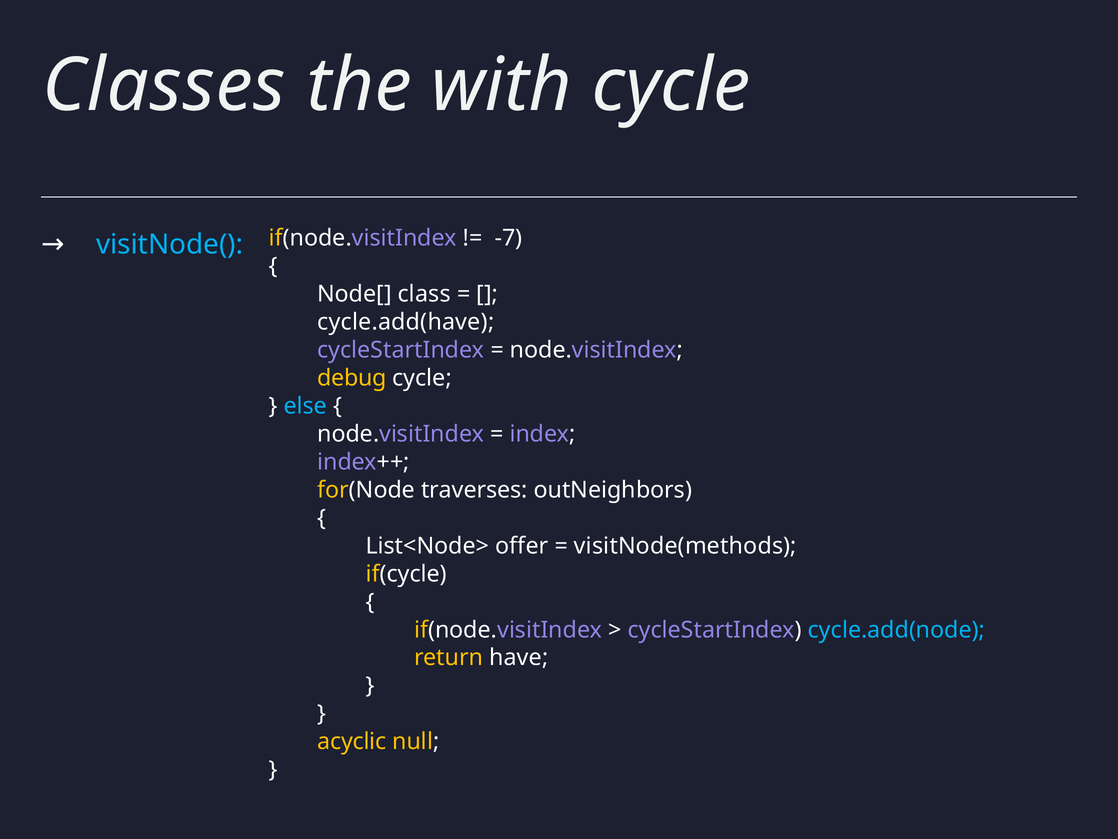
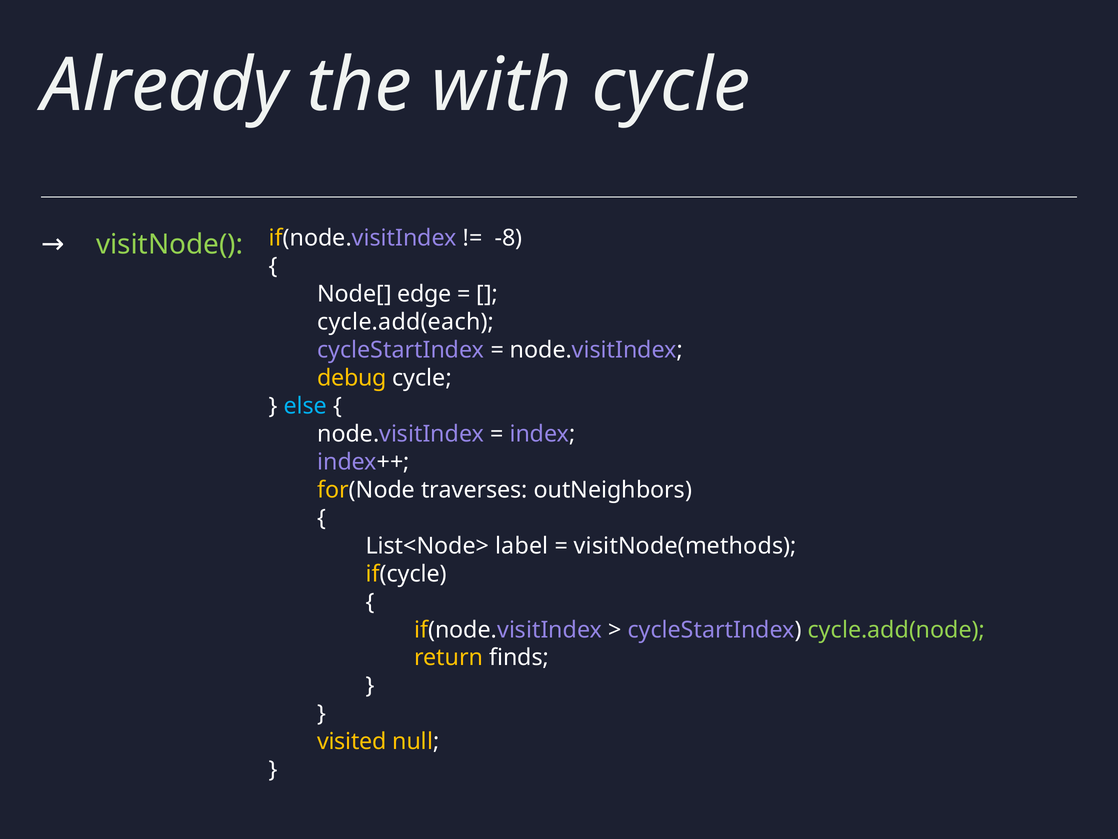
Classes: Classes -> Already (164, 86)
visitNode( colour: light blue -> light green (170, 244)
-7: -7 -> -8 (508, 238)
class: class -> edge (424, 294)
cycle.add(have: cycle.add(have -> cycle.add(each (406, 322)
offer: offer -> label (522, 546)
cycle.add(node colour: light blue -> light green (896, 629)
have: have -> finds (519, 657)
acyclic: acyclic -> visited (352, 741)
